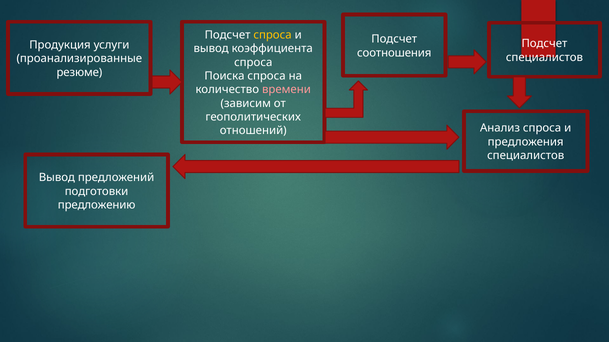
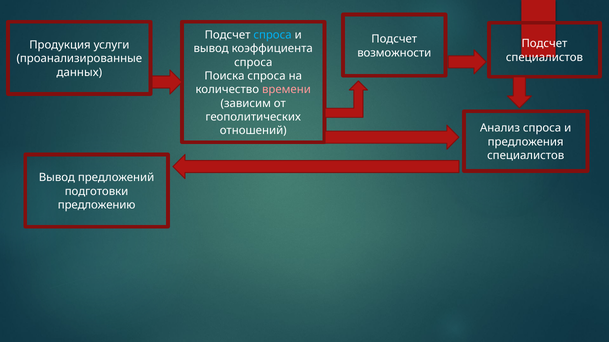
спроса colour: yellow -> light blue (273, 35)
соотношения: соотношения -> возможности (394, 53)
резюме: резюме -> данных (79, 72)
